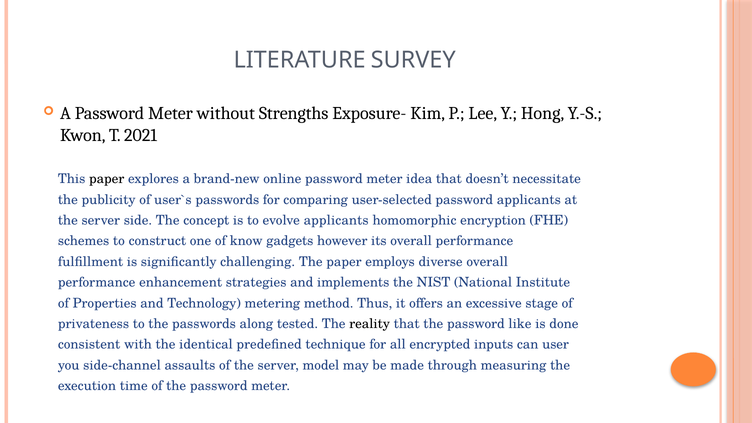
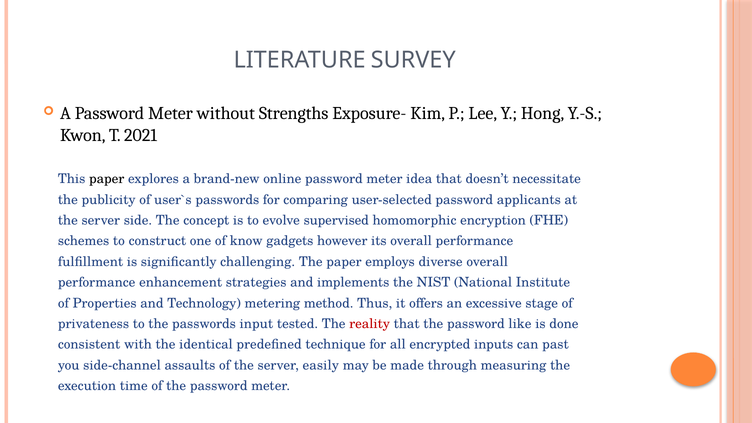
evolve applicants: applicants -> supervised (336, 220)
along: along -> input (256, 324)
reality colour: black -> red (370, 324)
user: user -> past (555, 345)
model: model -> easily (321, 365)
